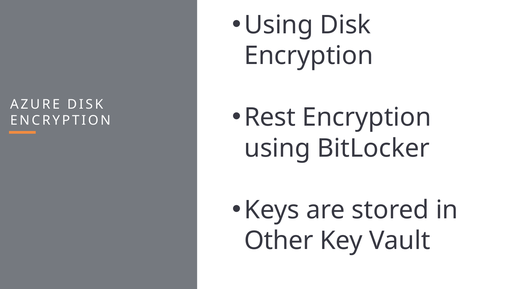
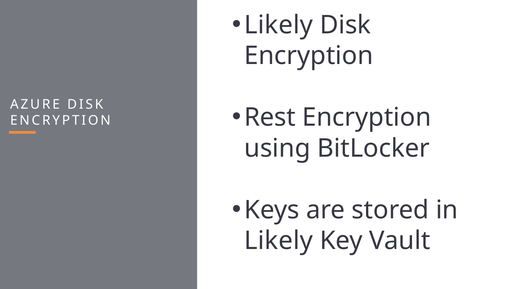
Using: Using -> Likely (279, 25)
Other: Other -> Likely (279, 240)
